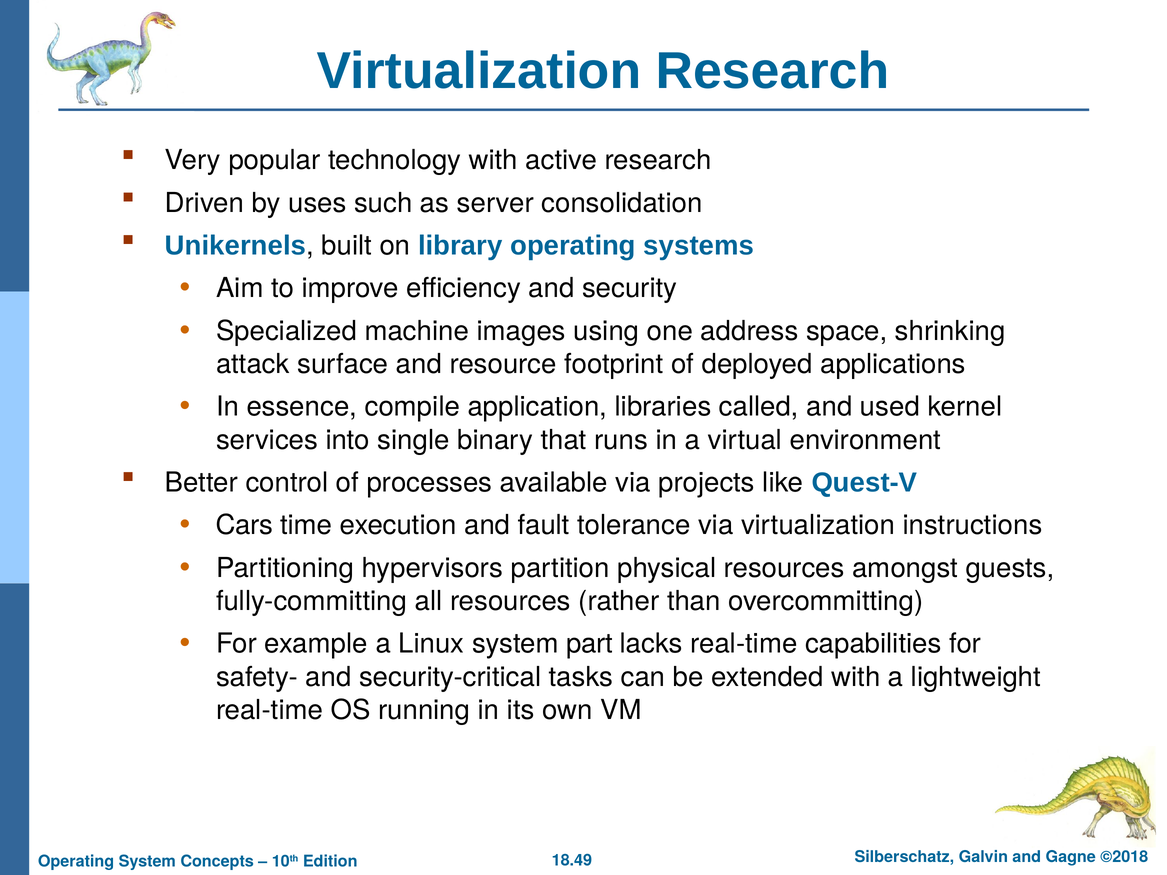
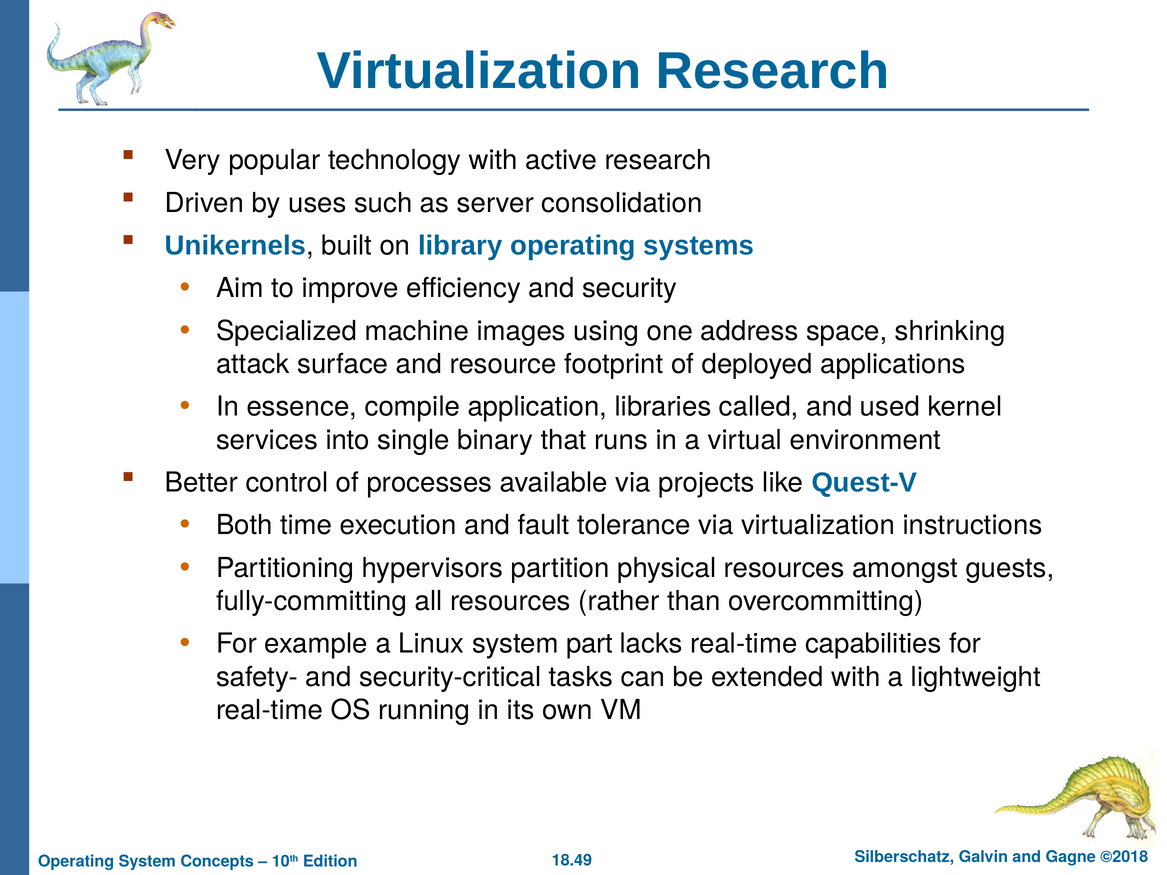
Cars: Cars -> Both (244, 526)
